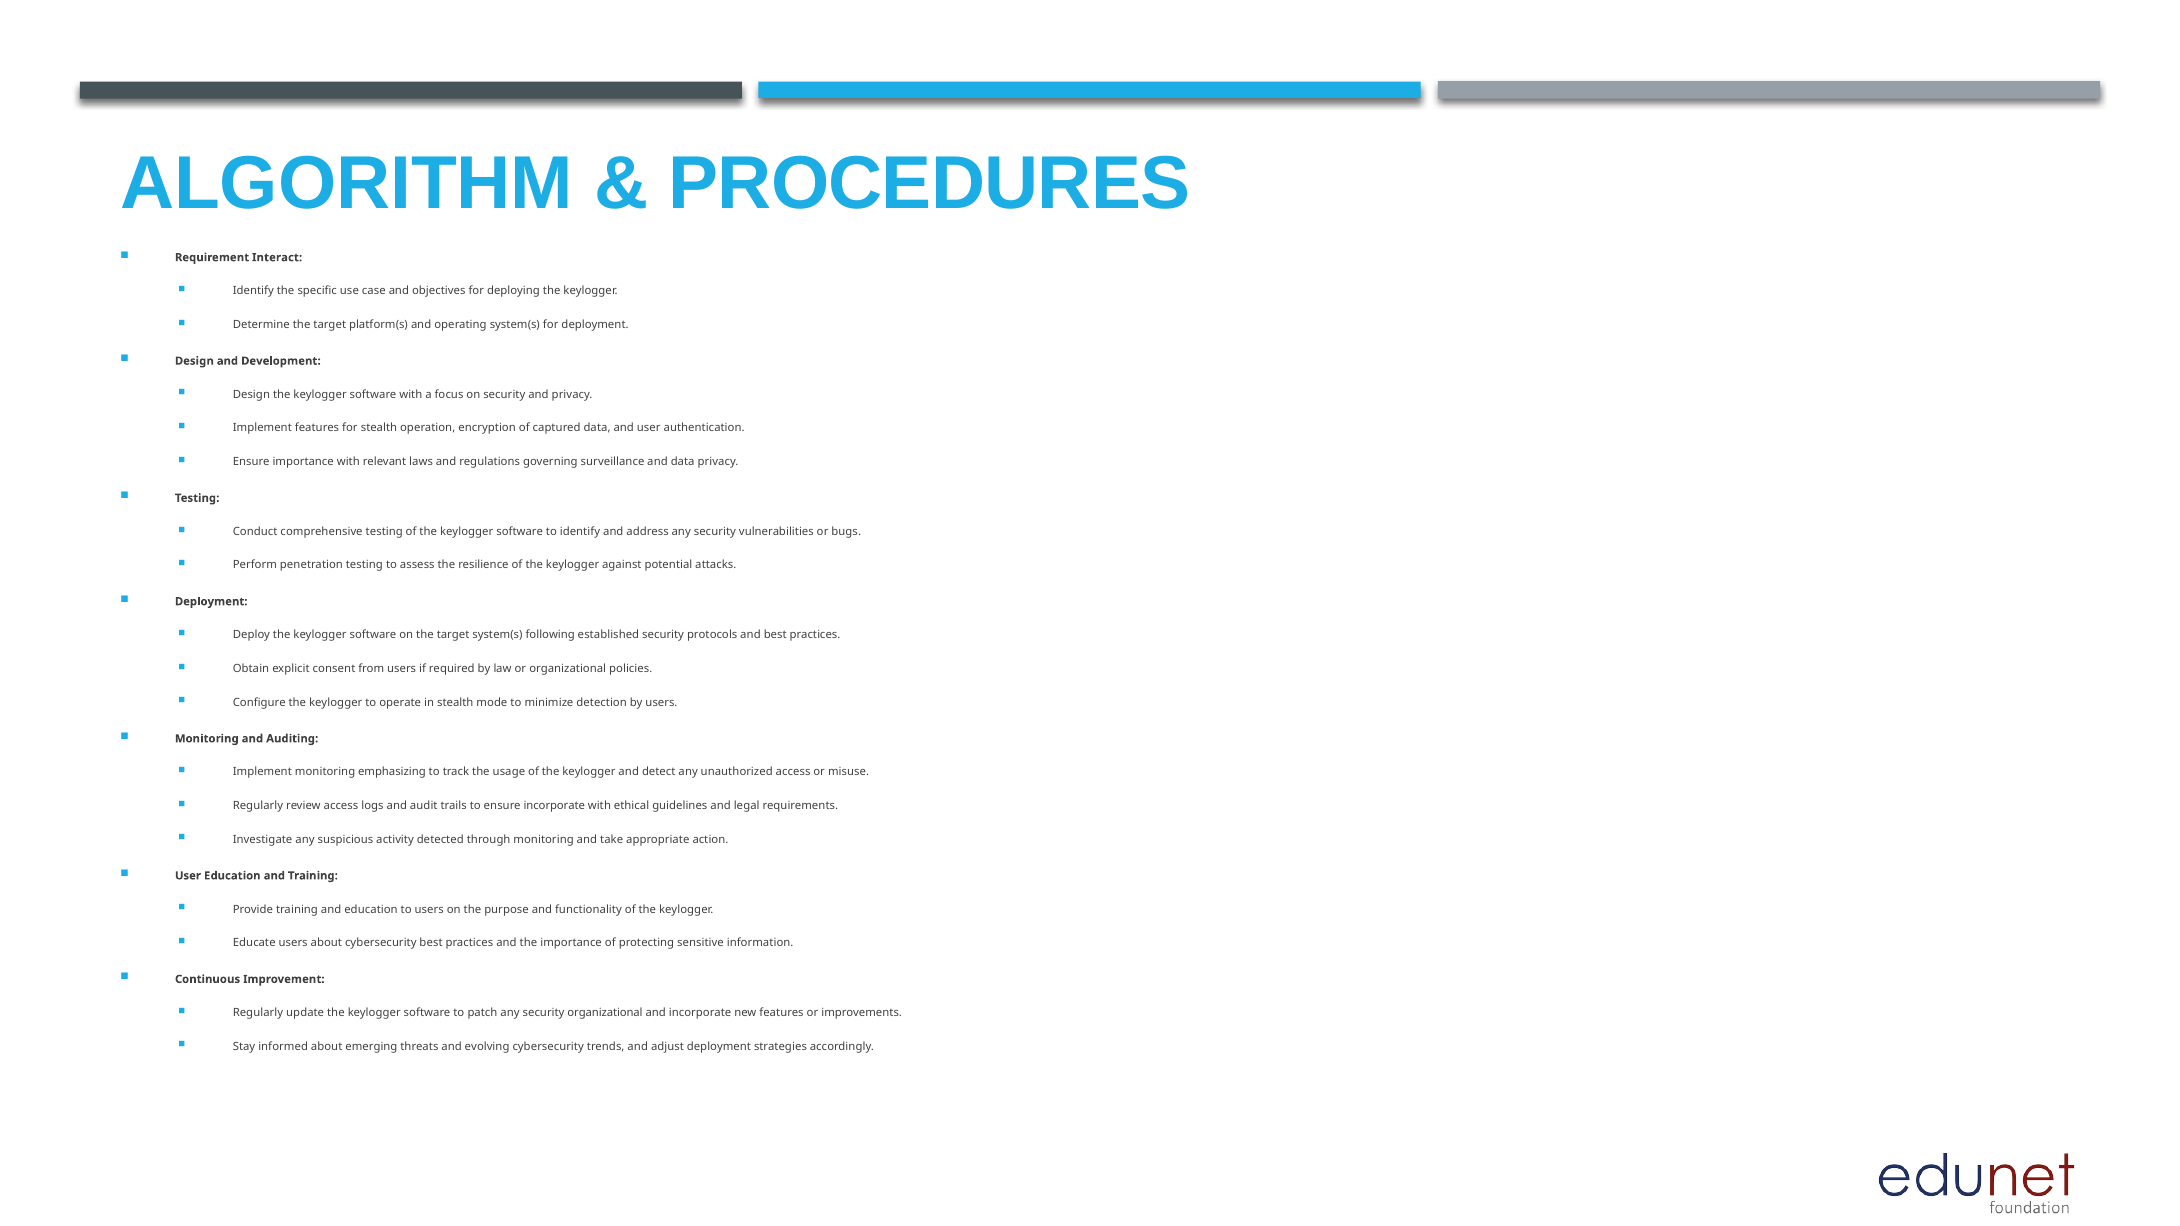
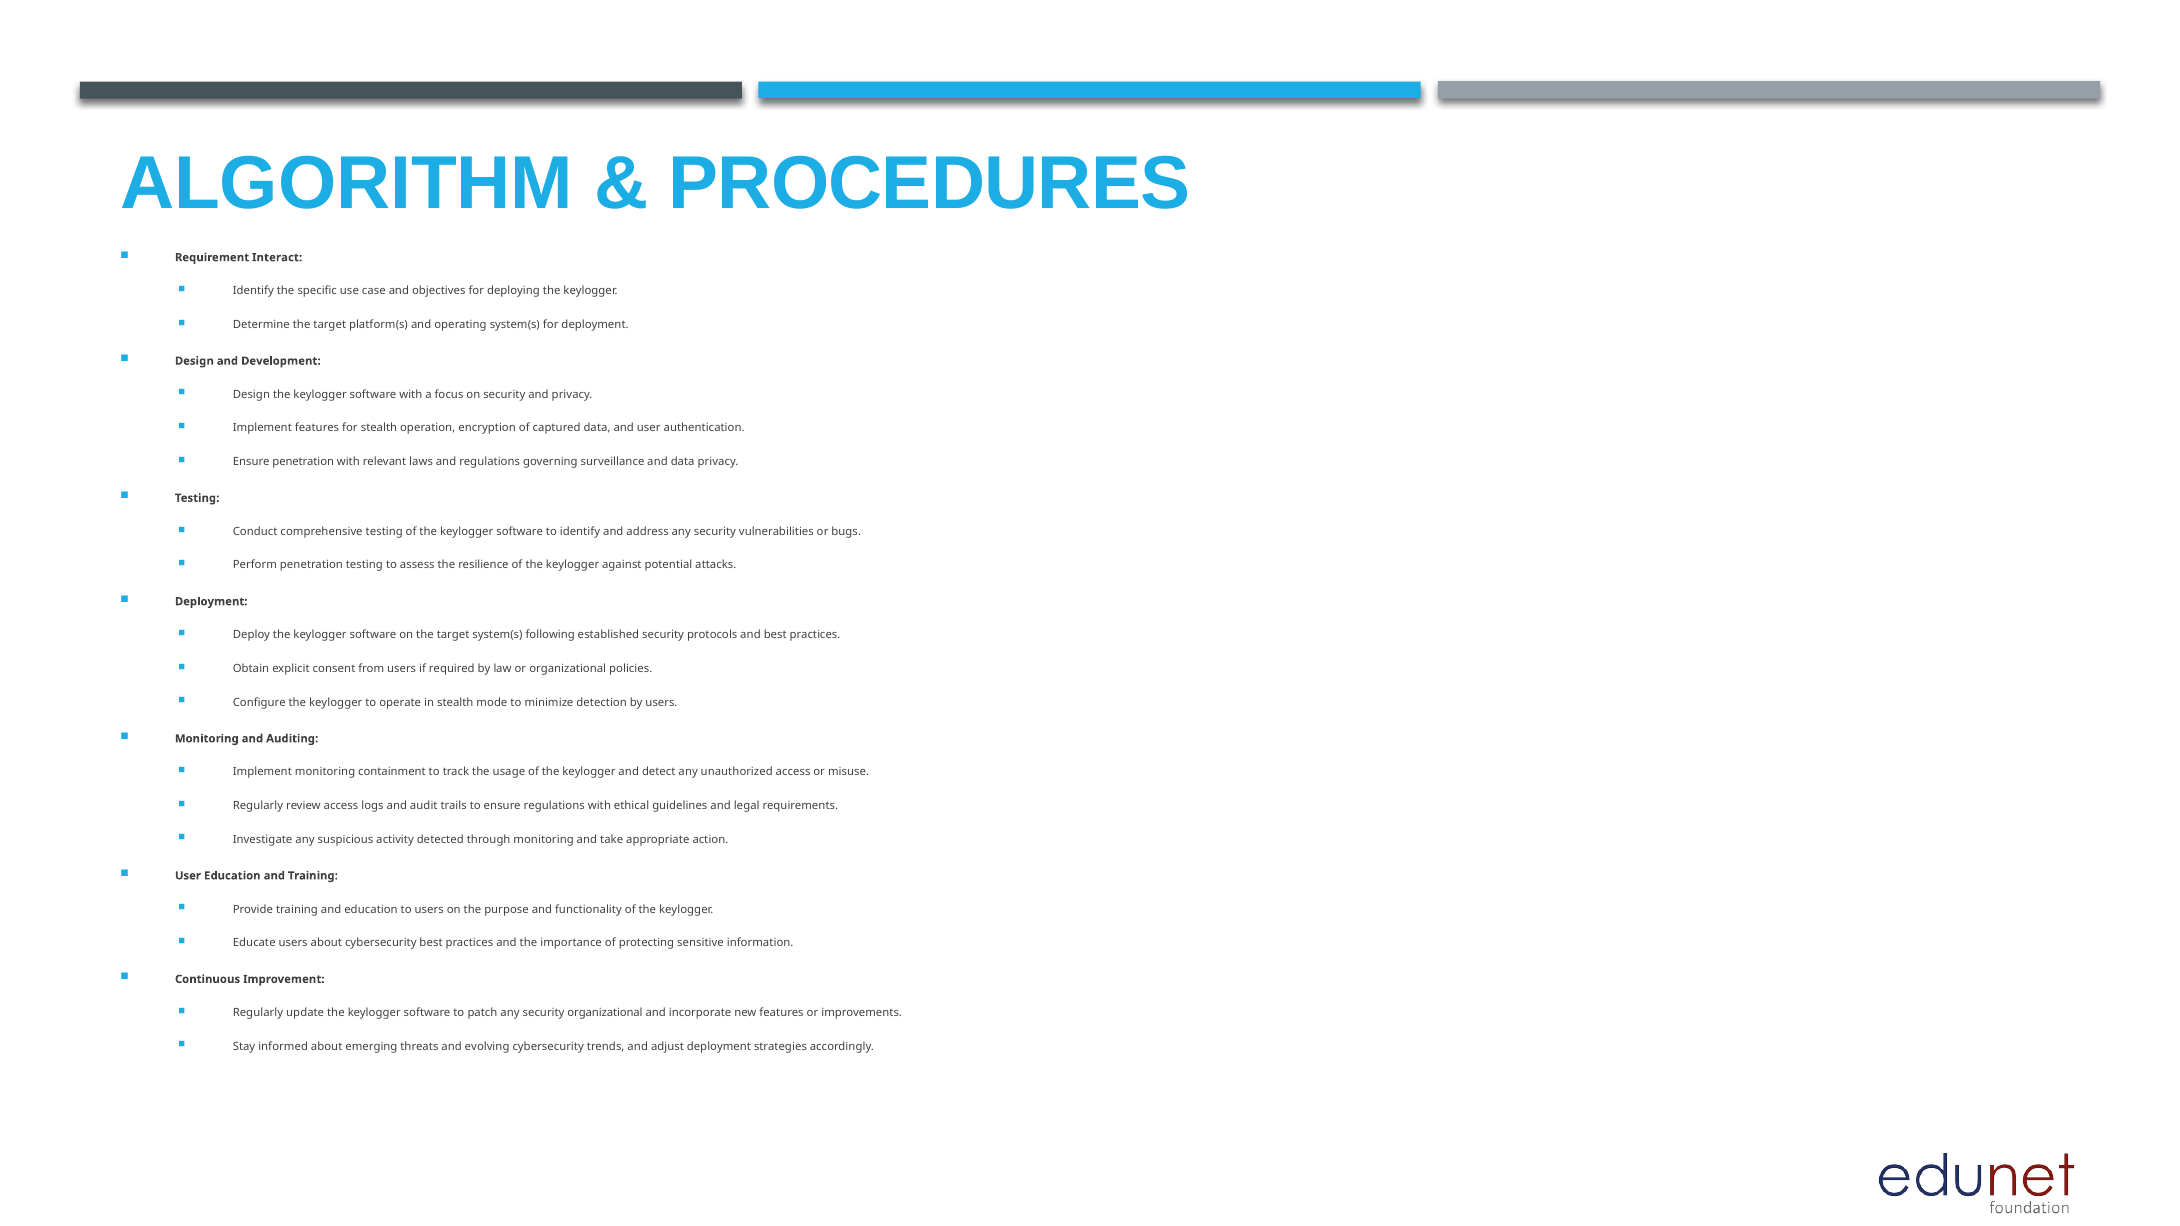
Ensure importance: importance -> penetration (303, 462)
emphasizing: emphasizing -> containment (392, 772)
ensure incorporate: incorporate -> regulations (554, 806)
